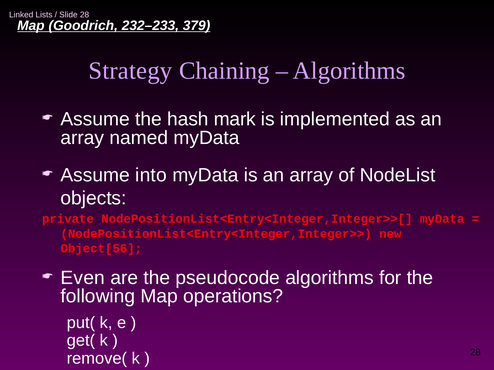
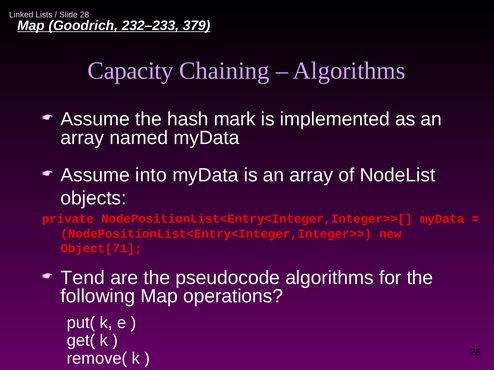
Strategy: Strategy -> Capacity (131, 71)
Object[56: Object[56 -> Object[71 (101, 249)
Even: Even -> Tend (83, 278)
